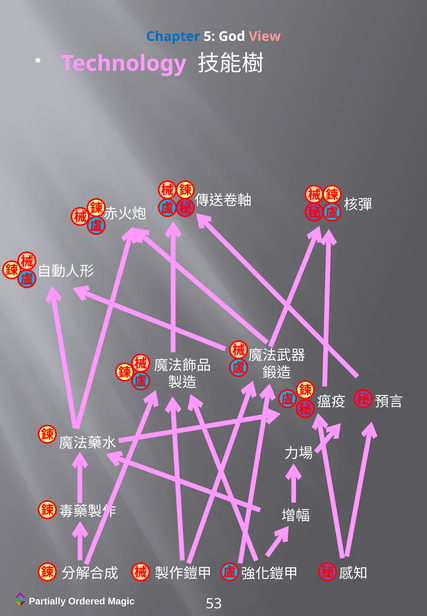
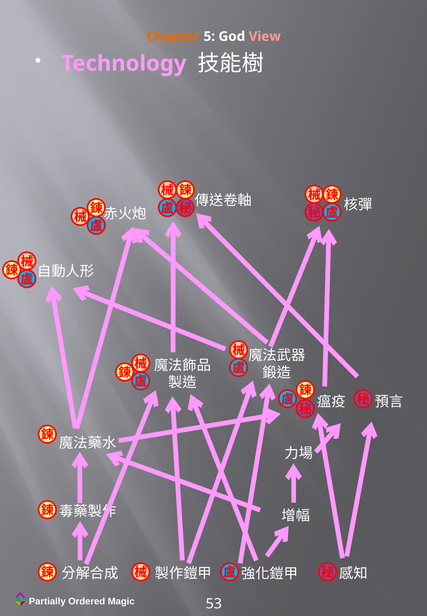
Chapter colour: blue -> orange (173, 36)
